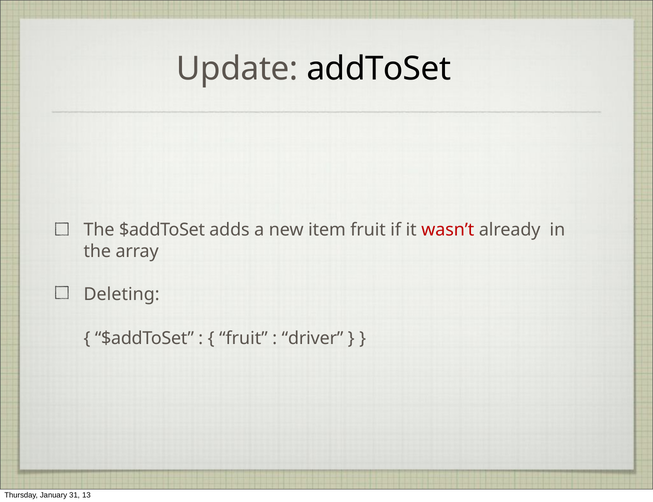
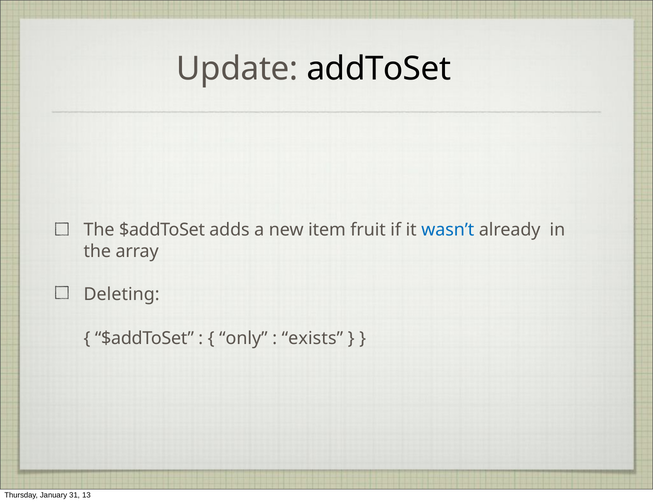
wasn’t colour: red -> blue (448, 230)
fruit: fruit -> only (243, 339)
driver: driver -> exists (312, 339)
